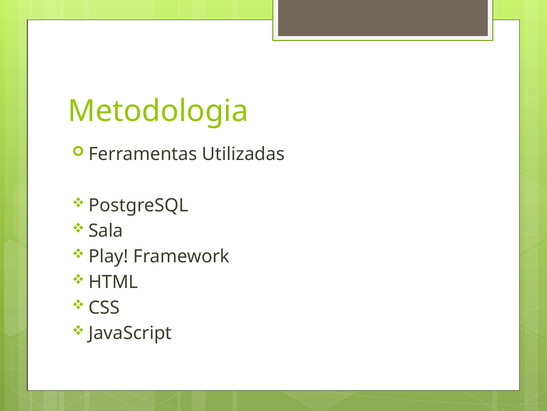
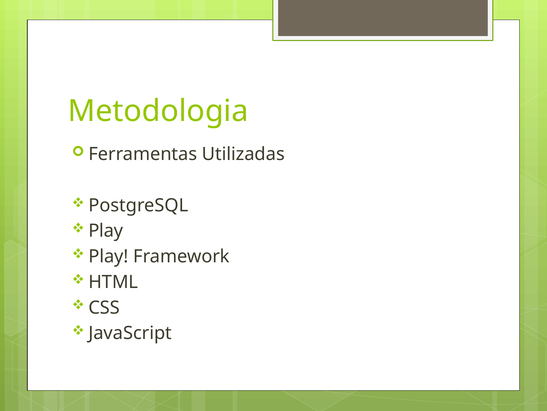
Sala: Sala -> Play (106, 231)
